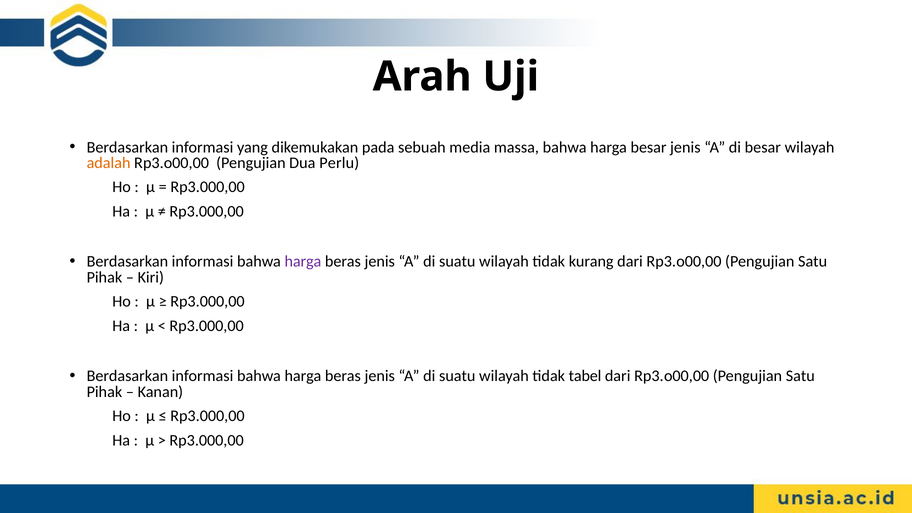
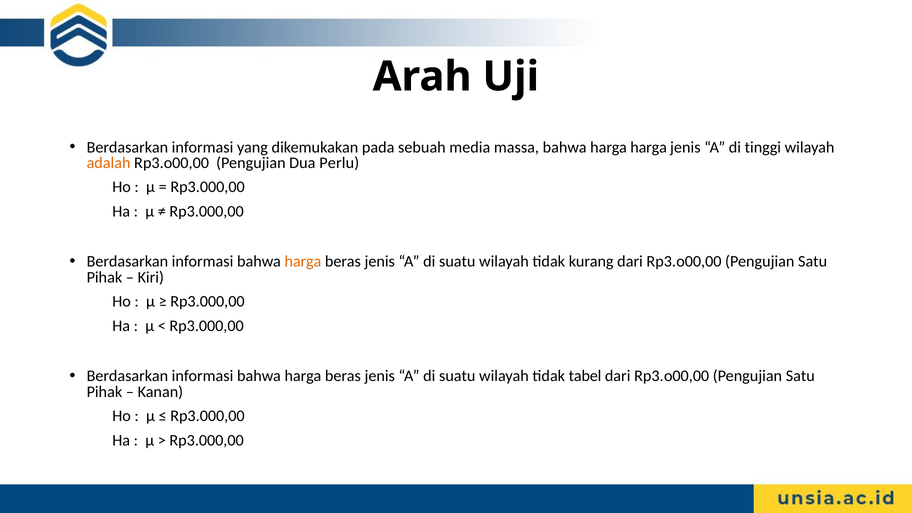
harga besar: besar -> harga (649, 147)
di besar: besar -> tinggi (763, 147)
harga colour: purple -> orange (303, 262)
